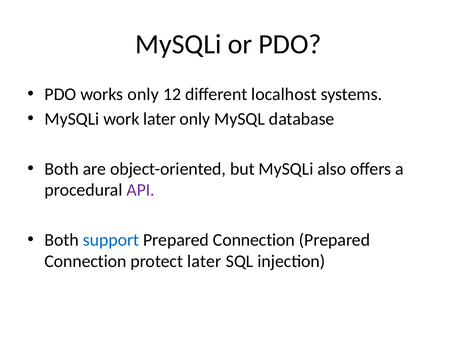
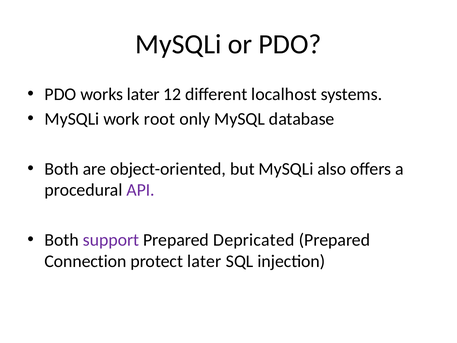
works only: only -> later (143, 94)
work later: later -> root (159, 119)
support colour: blue -> purple (111, 240)
Connection: Connection -> Depricated (254, 240)
